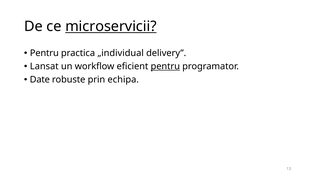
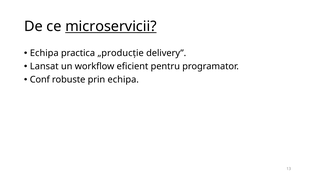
Pentru: Pentru -> Echipa (44, 53)
„individual: „individual -> „producție (121, 53)
pentru underline: present -> none (165, 66)
Date: Date -> Conf (40, 80)
